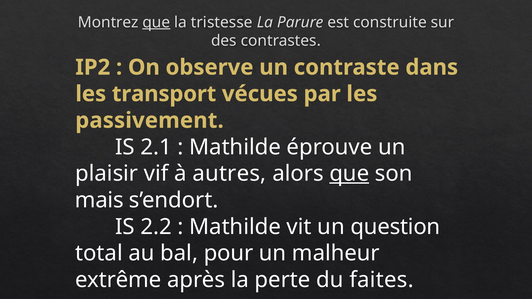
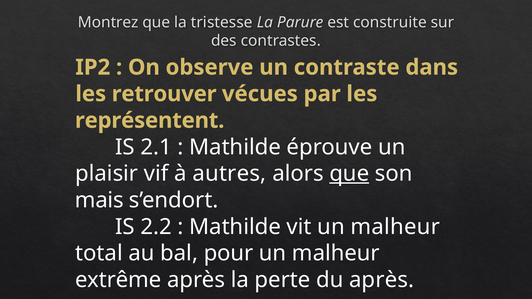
que underline: present -> none (156, 22)
transport: transport -> retrouver (164, 94)
passivement: passivement -> représentent (150, 121)
vit un question: question -> malheur (395, 227)
du faites: faites -> après (382, 280)
